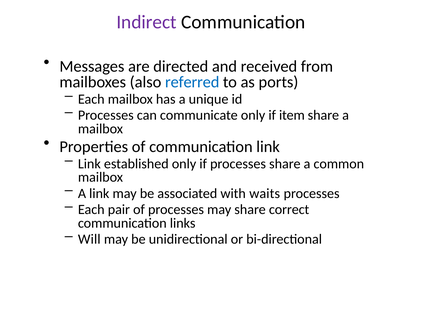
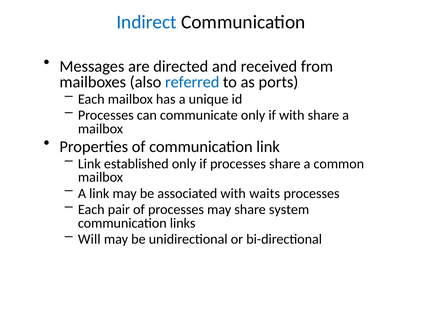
Indirect colour: purple -> blue (147, 22)
if item: item -> with (292, 115)
correct: correct -> system (289, 209)
